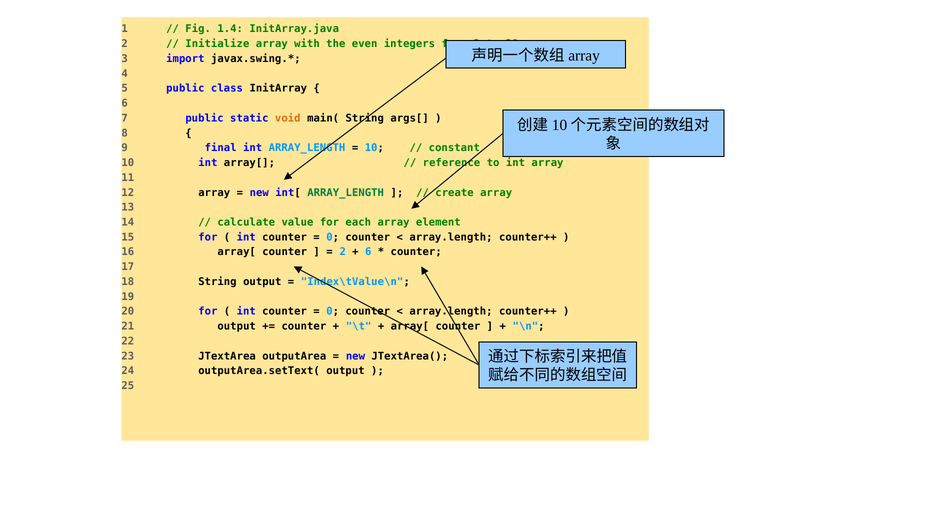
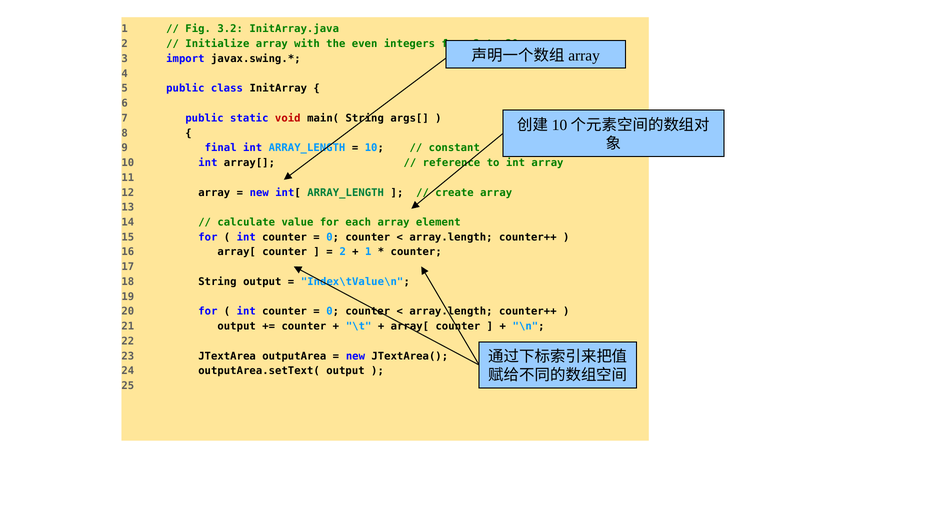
1.4: 1.4 -> 3.2 (230, 29)
void colour: orange -> red (288, 118)
6: 6 -> 1 (368, 252)
